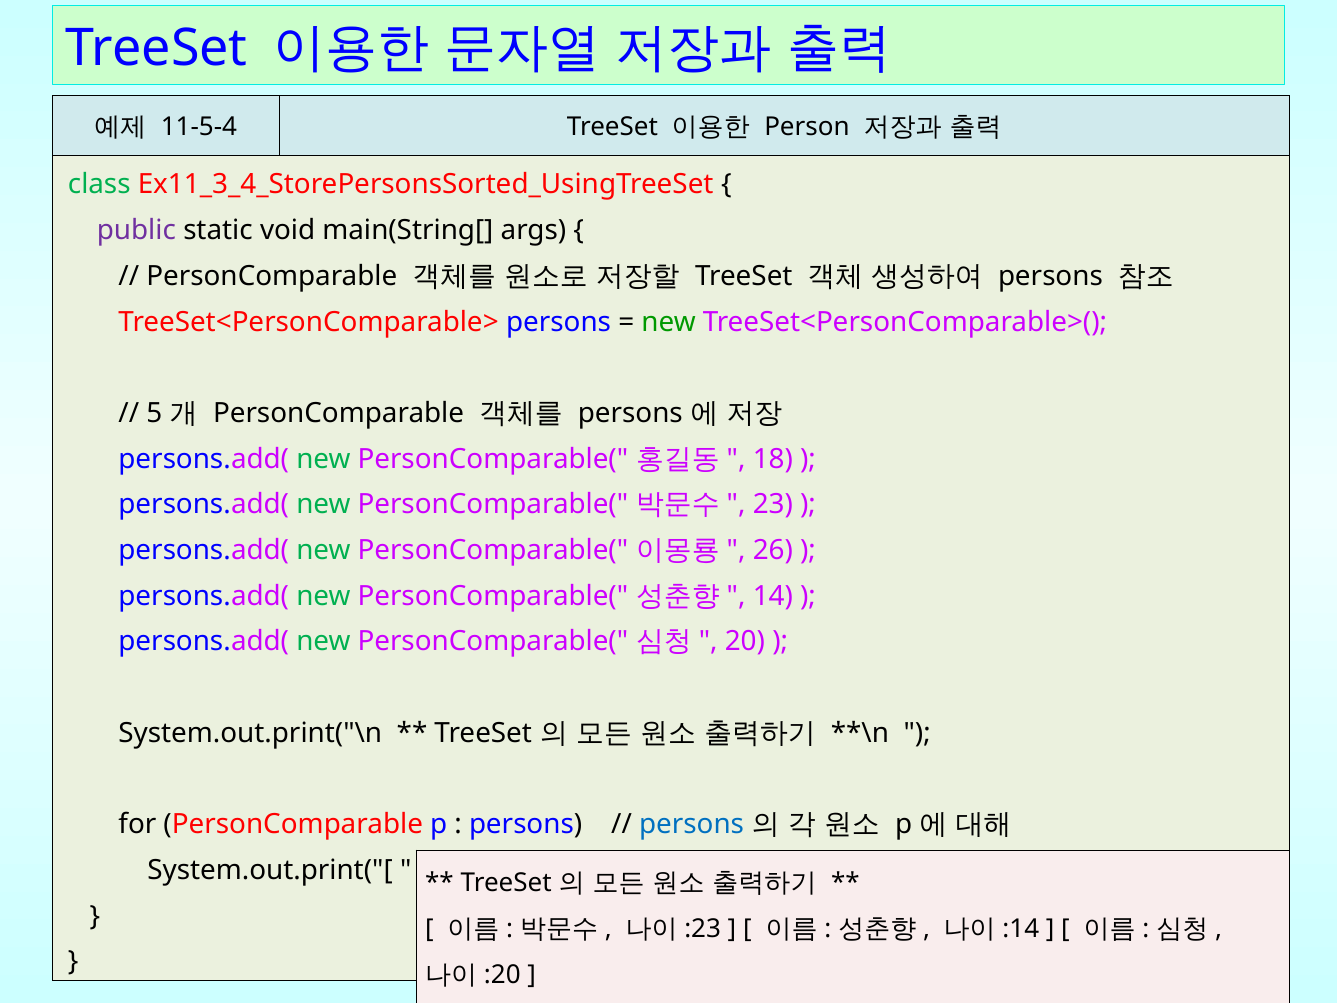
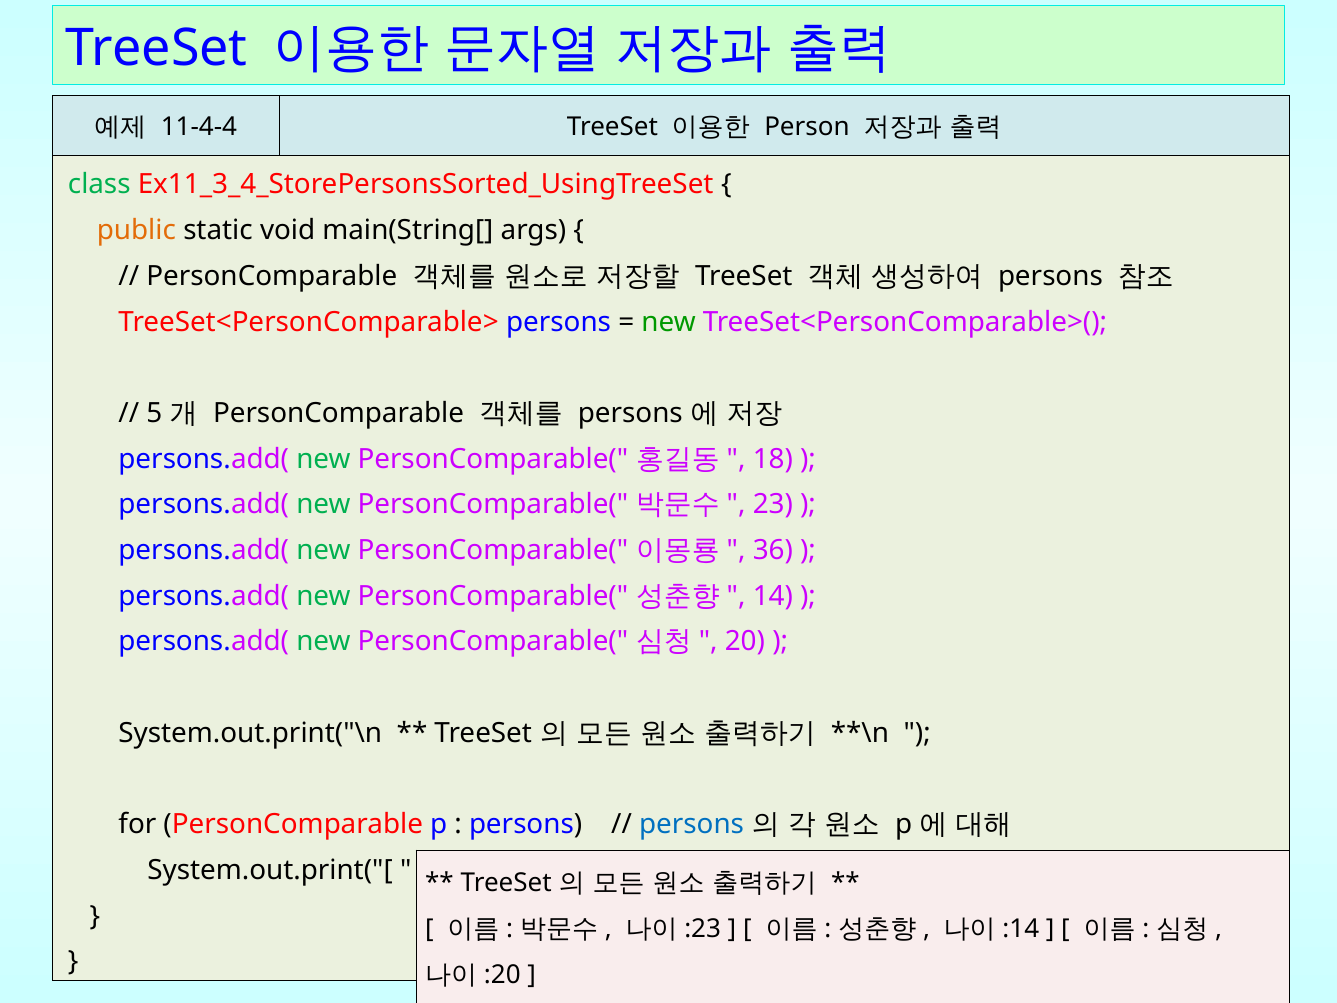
11-5-4: 11-5-4 -> 11-4-4 (199, 127)
public colour: purple -> orange (136, 230)
26: 26 -> 36 (773, 550)
